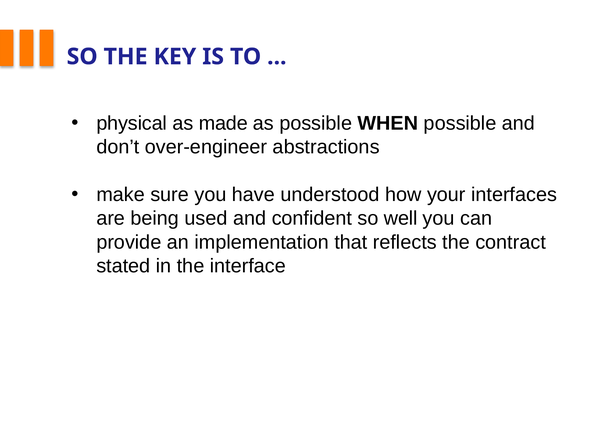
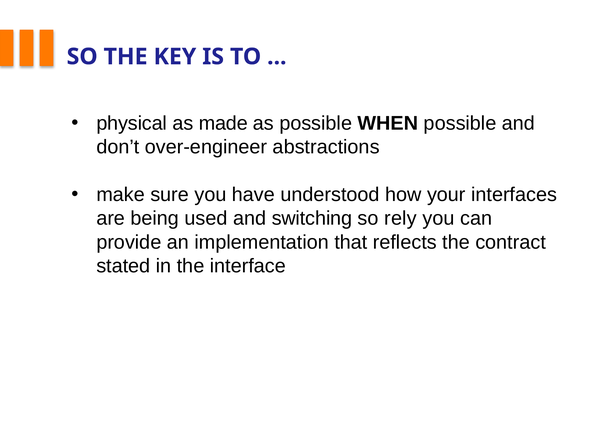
confident: confident -> switching (312, 219)
well: well -> rely (401, 219)
